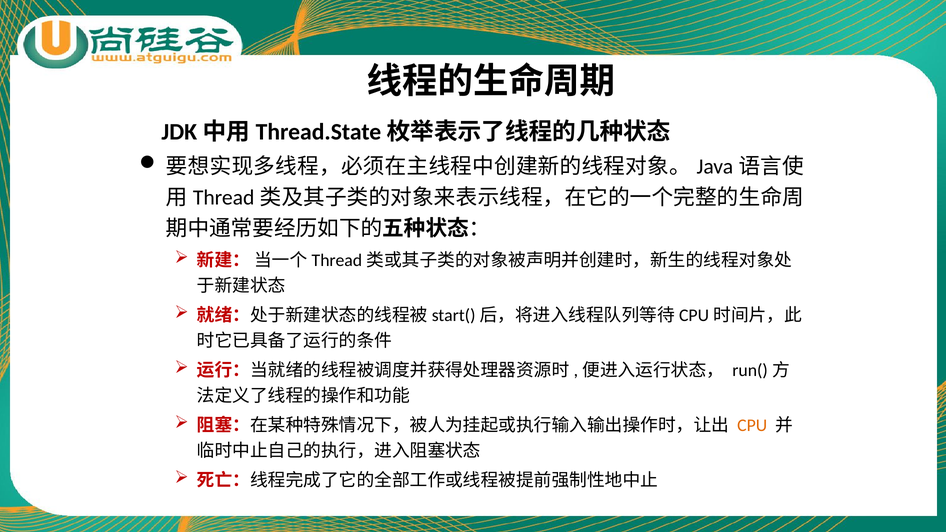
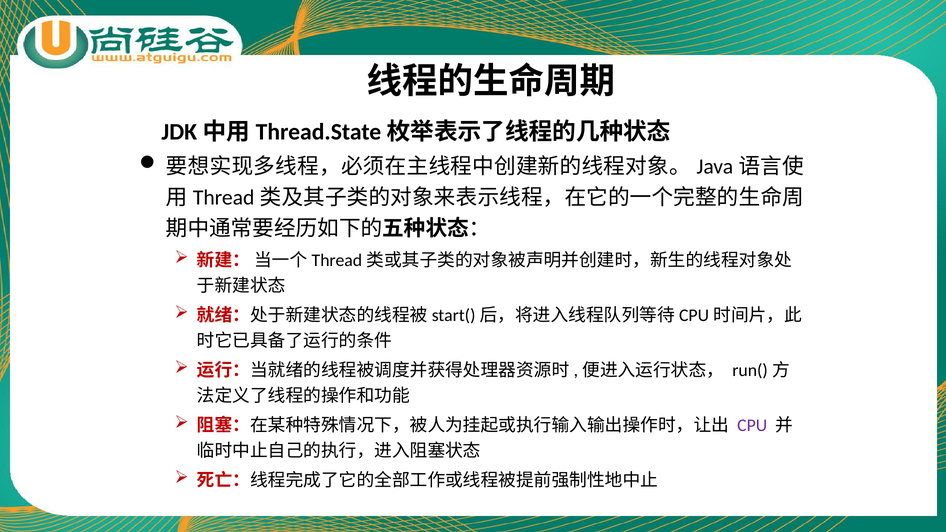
CPU colour: orange -> purple (752, 425)
